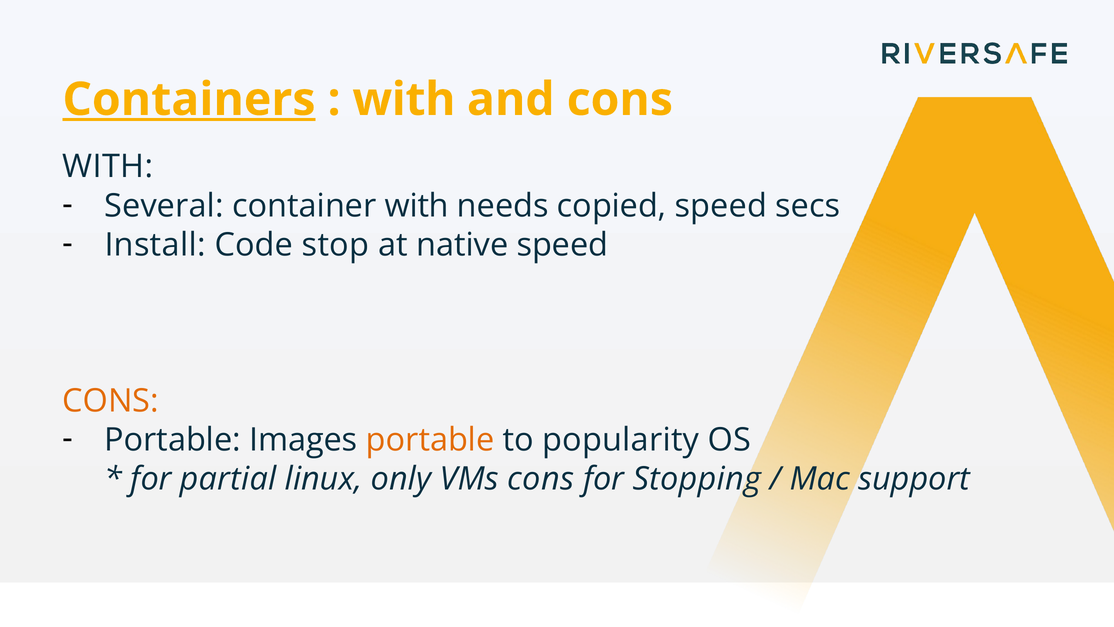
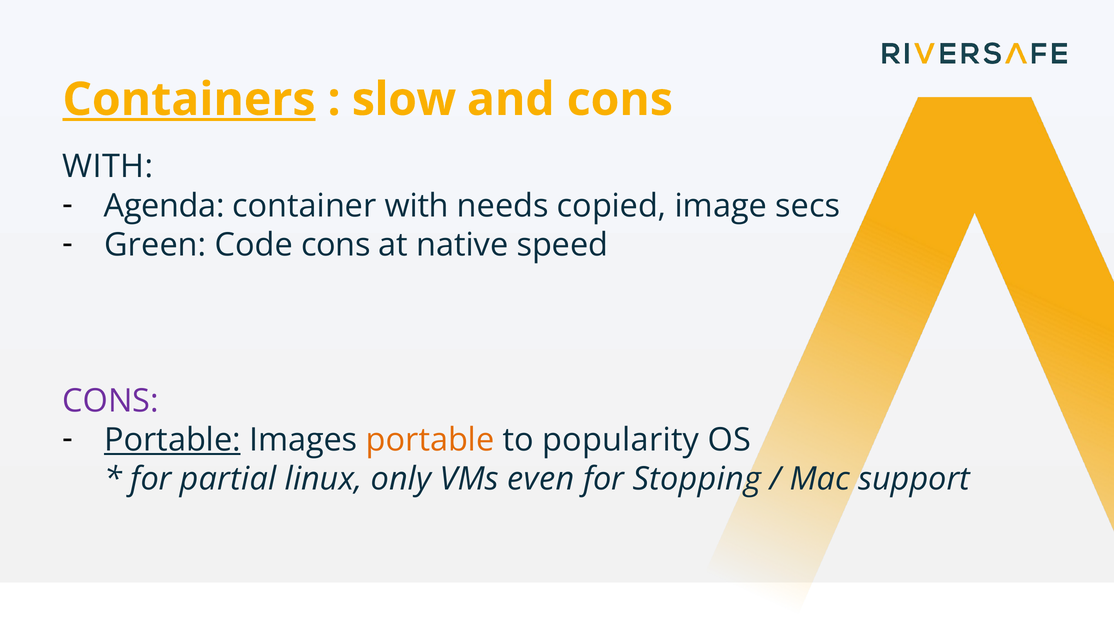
with: with -> slow (404, 100)
Several: Several -> Agenda (164, 206)
copied speed: speed -> image (721, 206)
Install: Install -> Green (155, 245)
Code stop: stop -> cons (336, 245)
CONS colour: orange -> purple (111, 401)
Portable underline: none -> present (172, 440)
VMs cons: cons -> even (541, 479)
